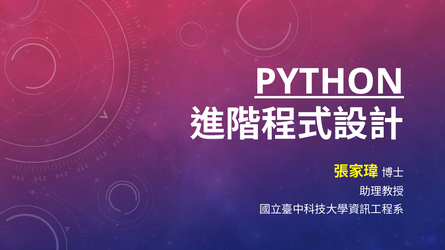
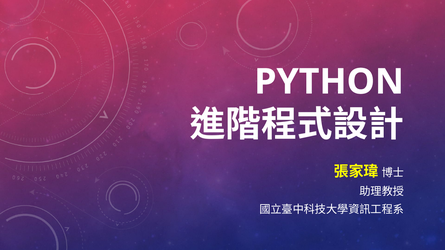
PYTHON underline: present -> none (329, 82)
